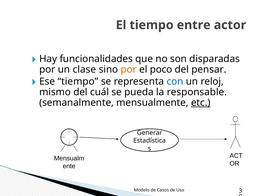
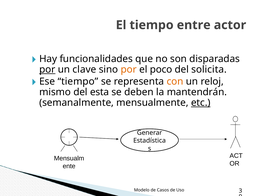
por underline: none -> present (47, 70)
clase: clase -> clave (84, 70)
pensar: pensar -> solicita (209, 70)
con colour: blue -> orange (175, 82)
cuál: cuál -> esta (100, 92)
pueda: pueda -> deben (139, 92)
responsable: responsable -> mantendrán (197, 92)
